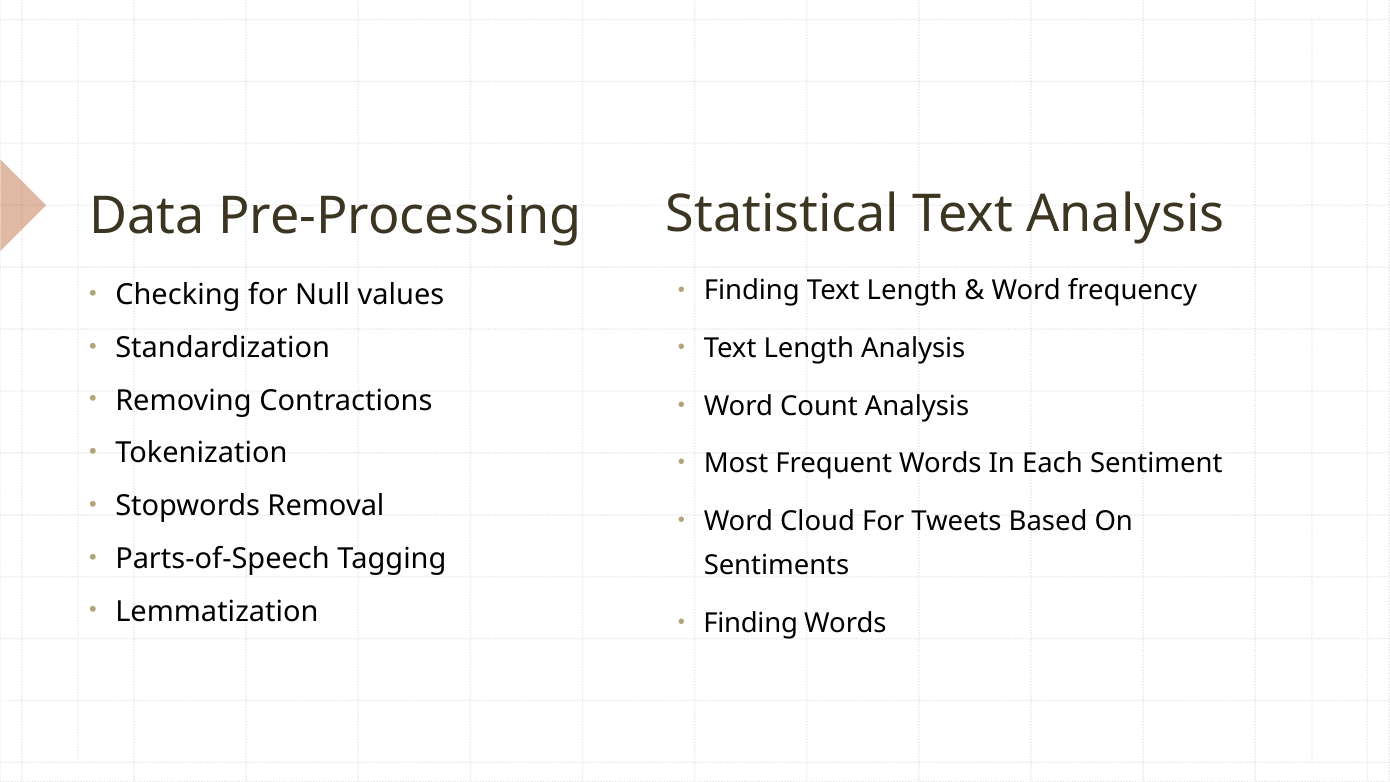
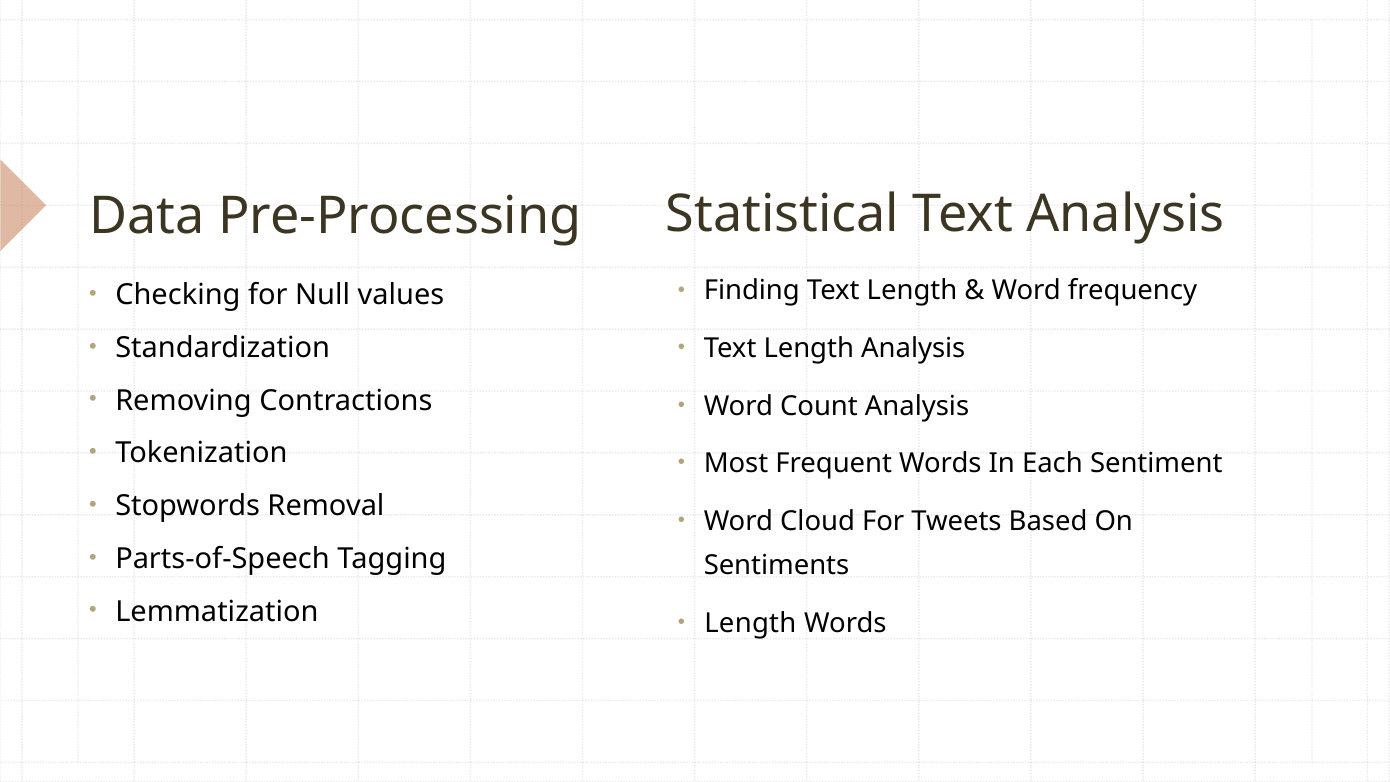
Finding: Finding -> Length (750, 623)
